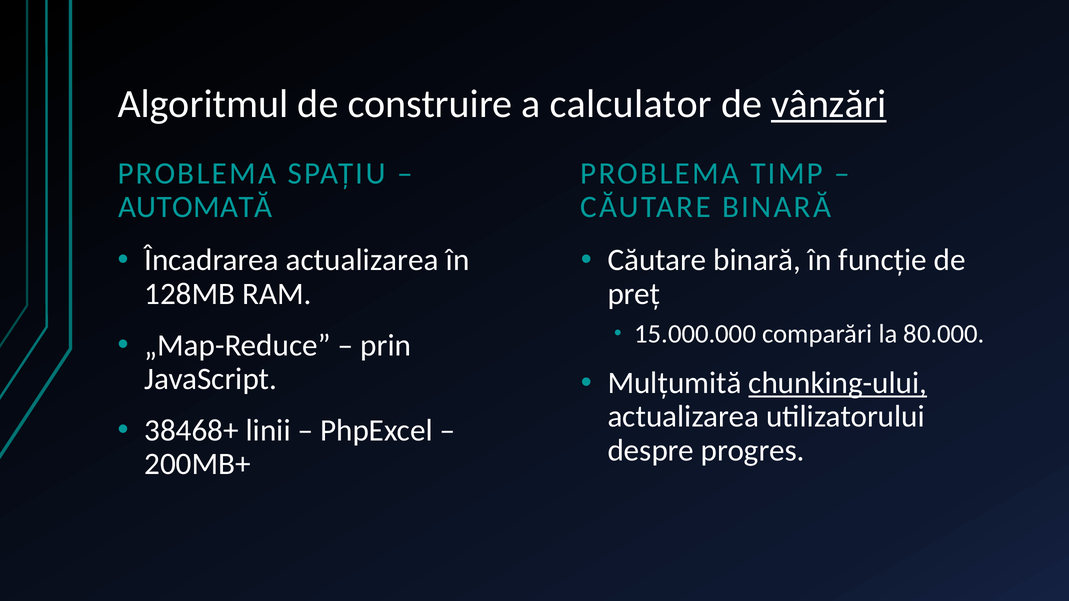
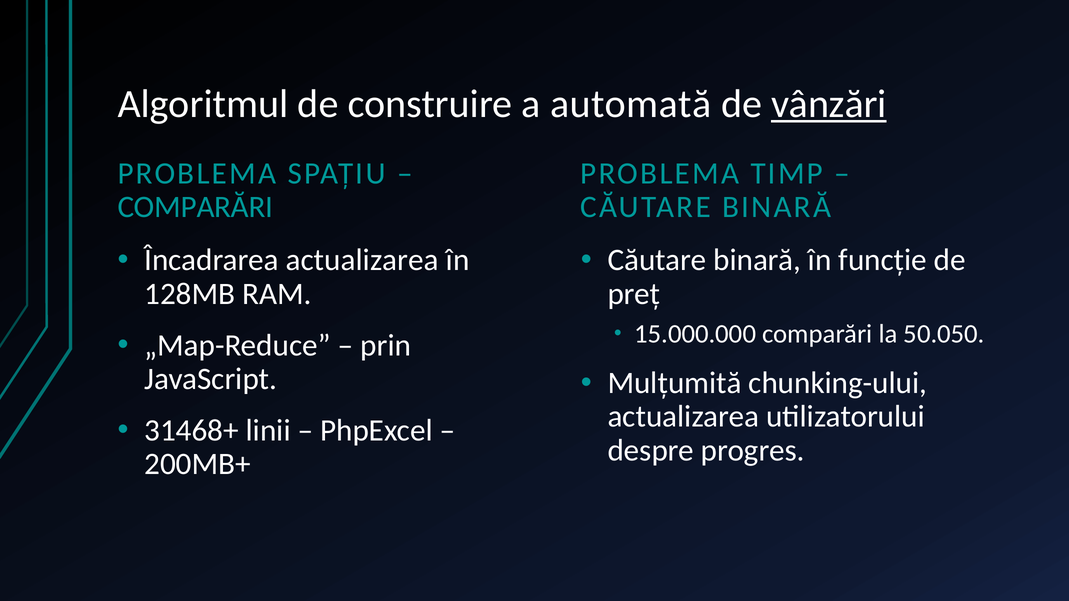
calculator: calculator -> automată (631, 104)
AUTOMATĂ: AUTOMATĂ -> COMPARĂRI (195, 207)
80.000: 80.000 -> 50.050 (944, 334)
chunking-ului underline: present -> none (838, 383)
38468+: 38468+ -> 31468+ (192, 431)
